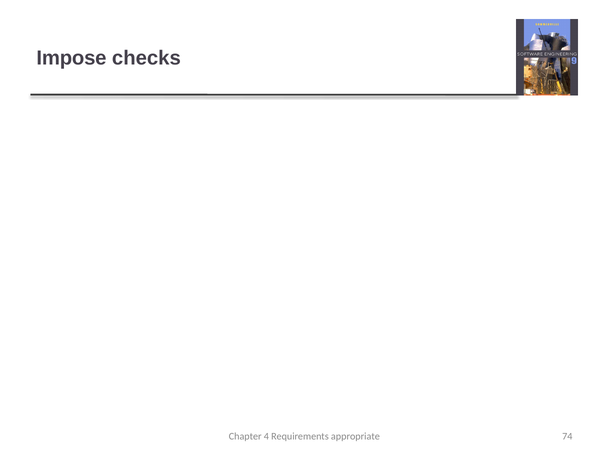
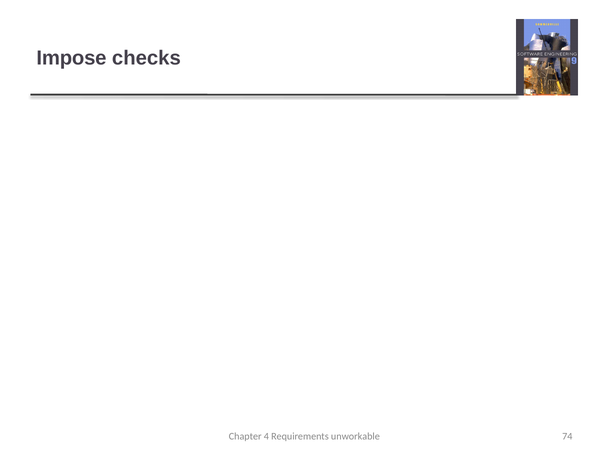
appropriate: appropriate -> unworkable (355, 436)
